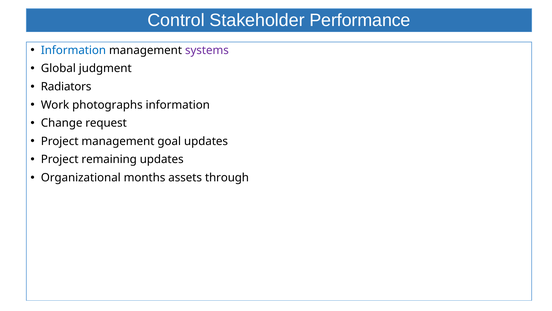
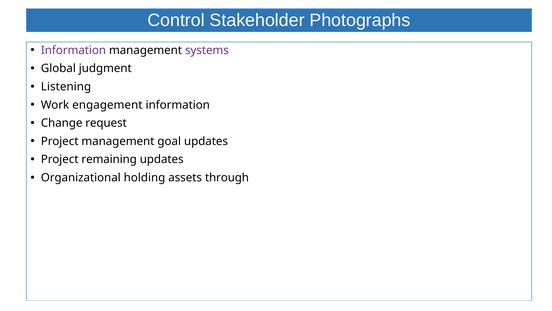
Performance: Performance -> Photographs (360, 20)
Information colour: blue -> purple (73, 50)
Radiators: Radiators -> Listening (66, 87)
photographs: photographs -> engagement (107, 105)
months: months -> holding (145, 177)
